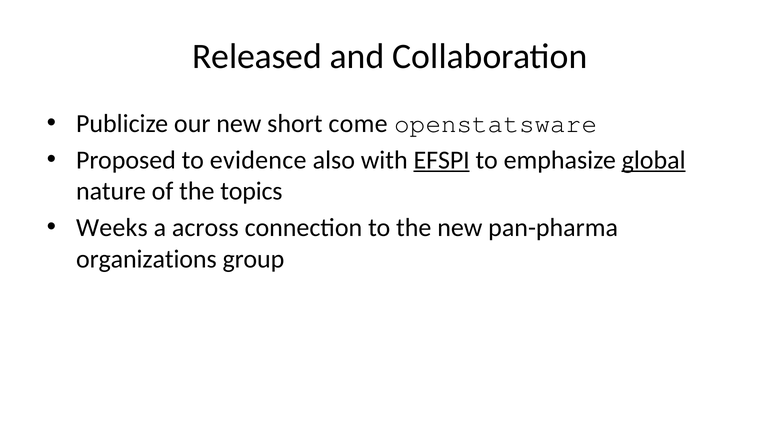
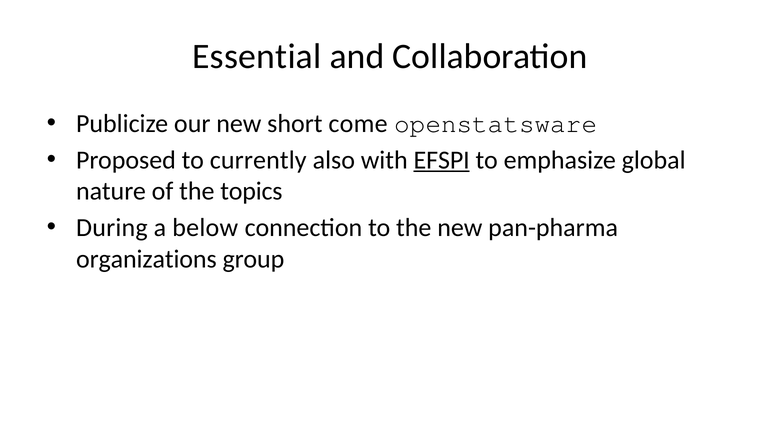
Released: Released -> Essential (257, 57)
evidence: evidence -> currently (258, 160)
global underline: present -> none (654, 160)
Weeks: Weeks -> During (112, 228)
across: across -> below (205, 228)
